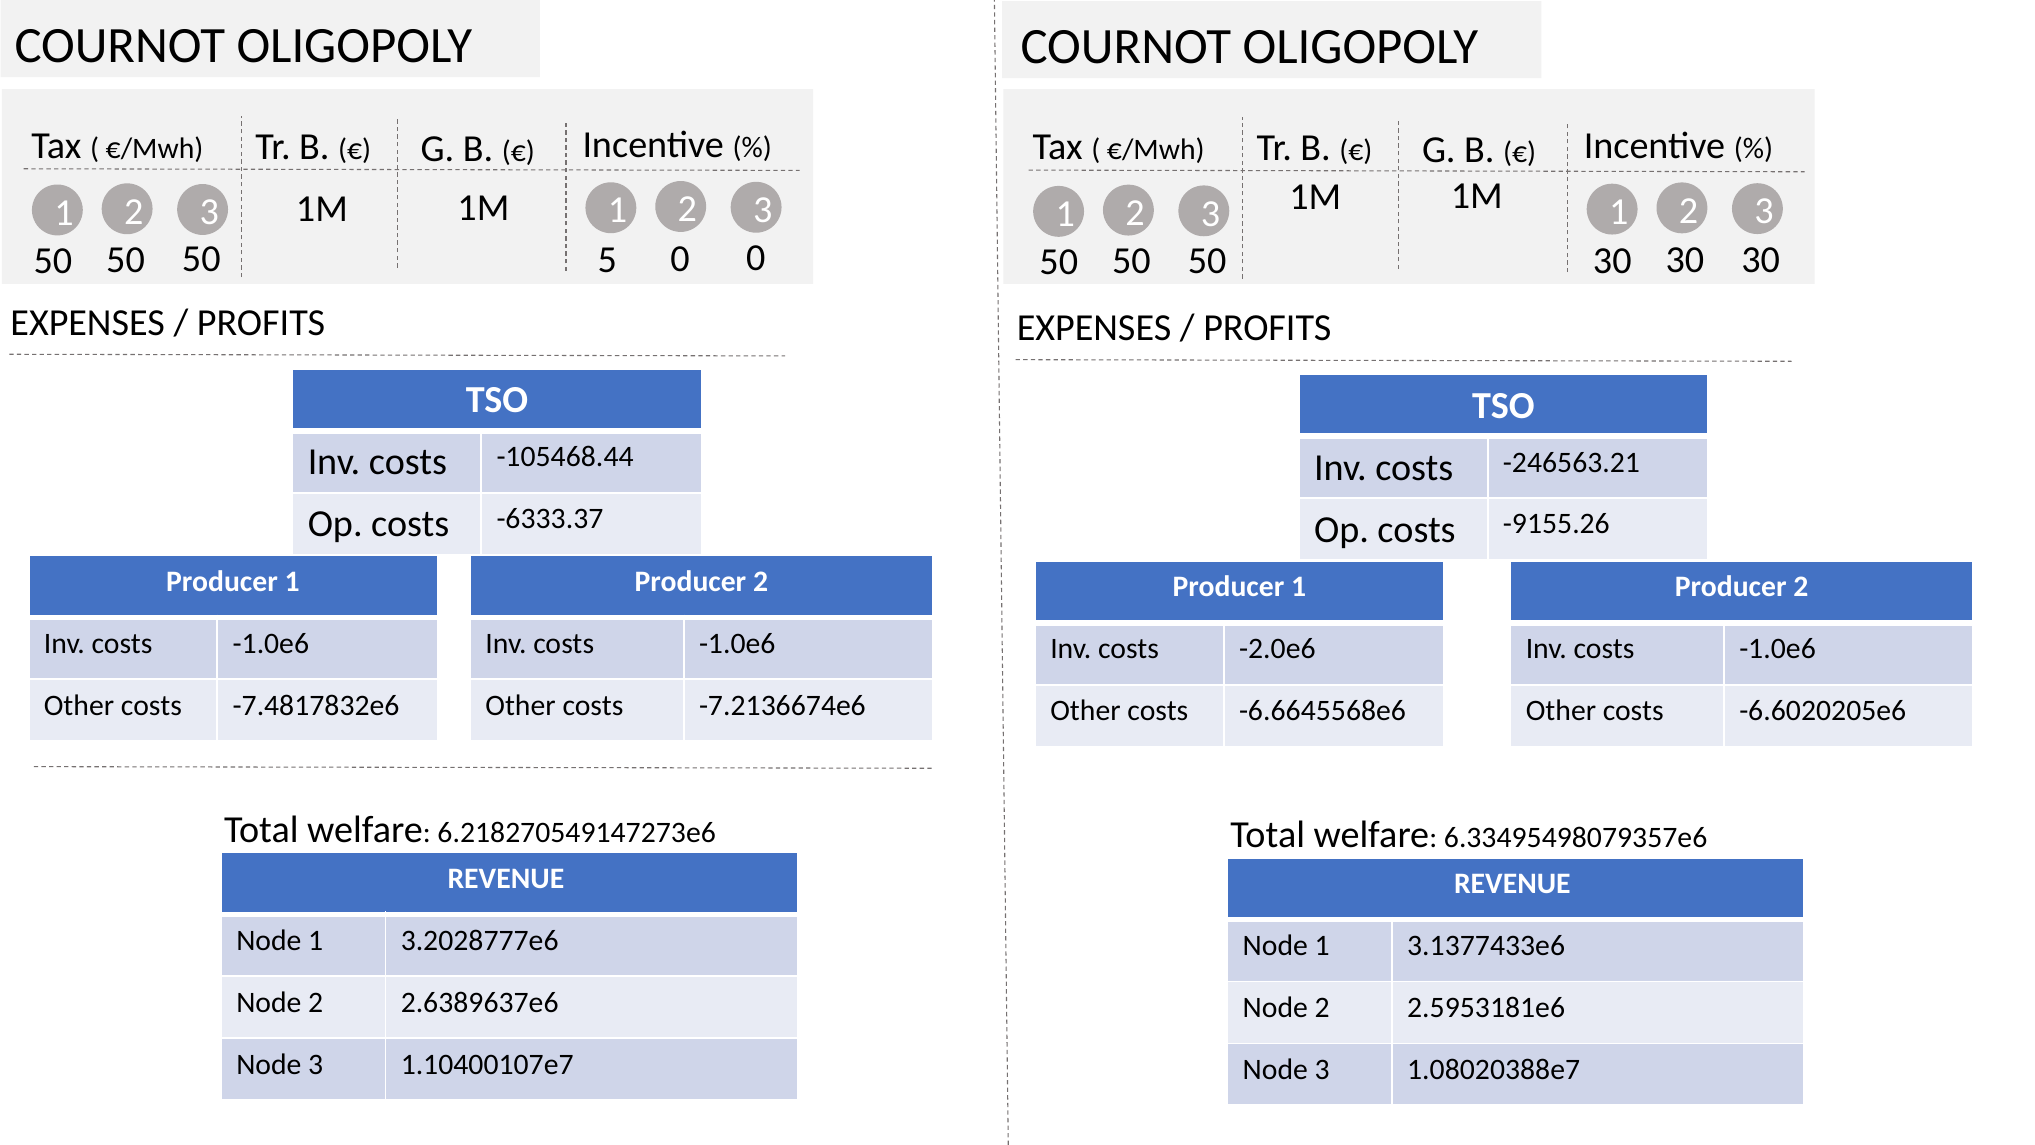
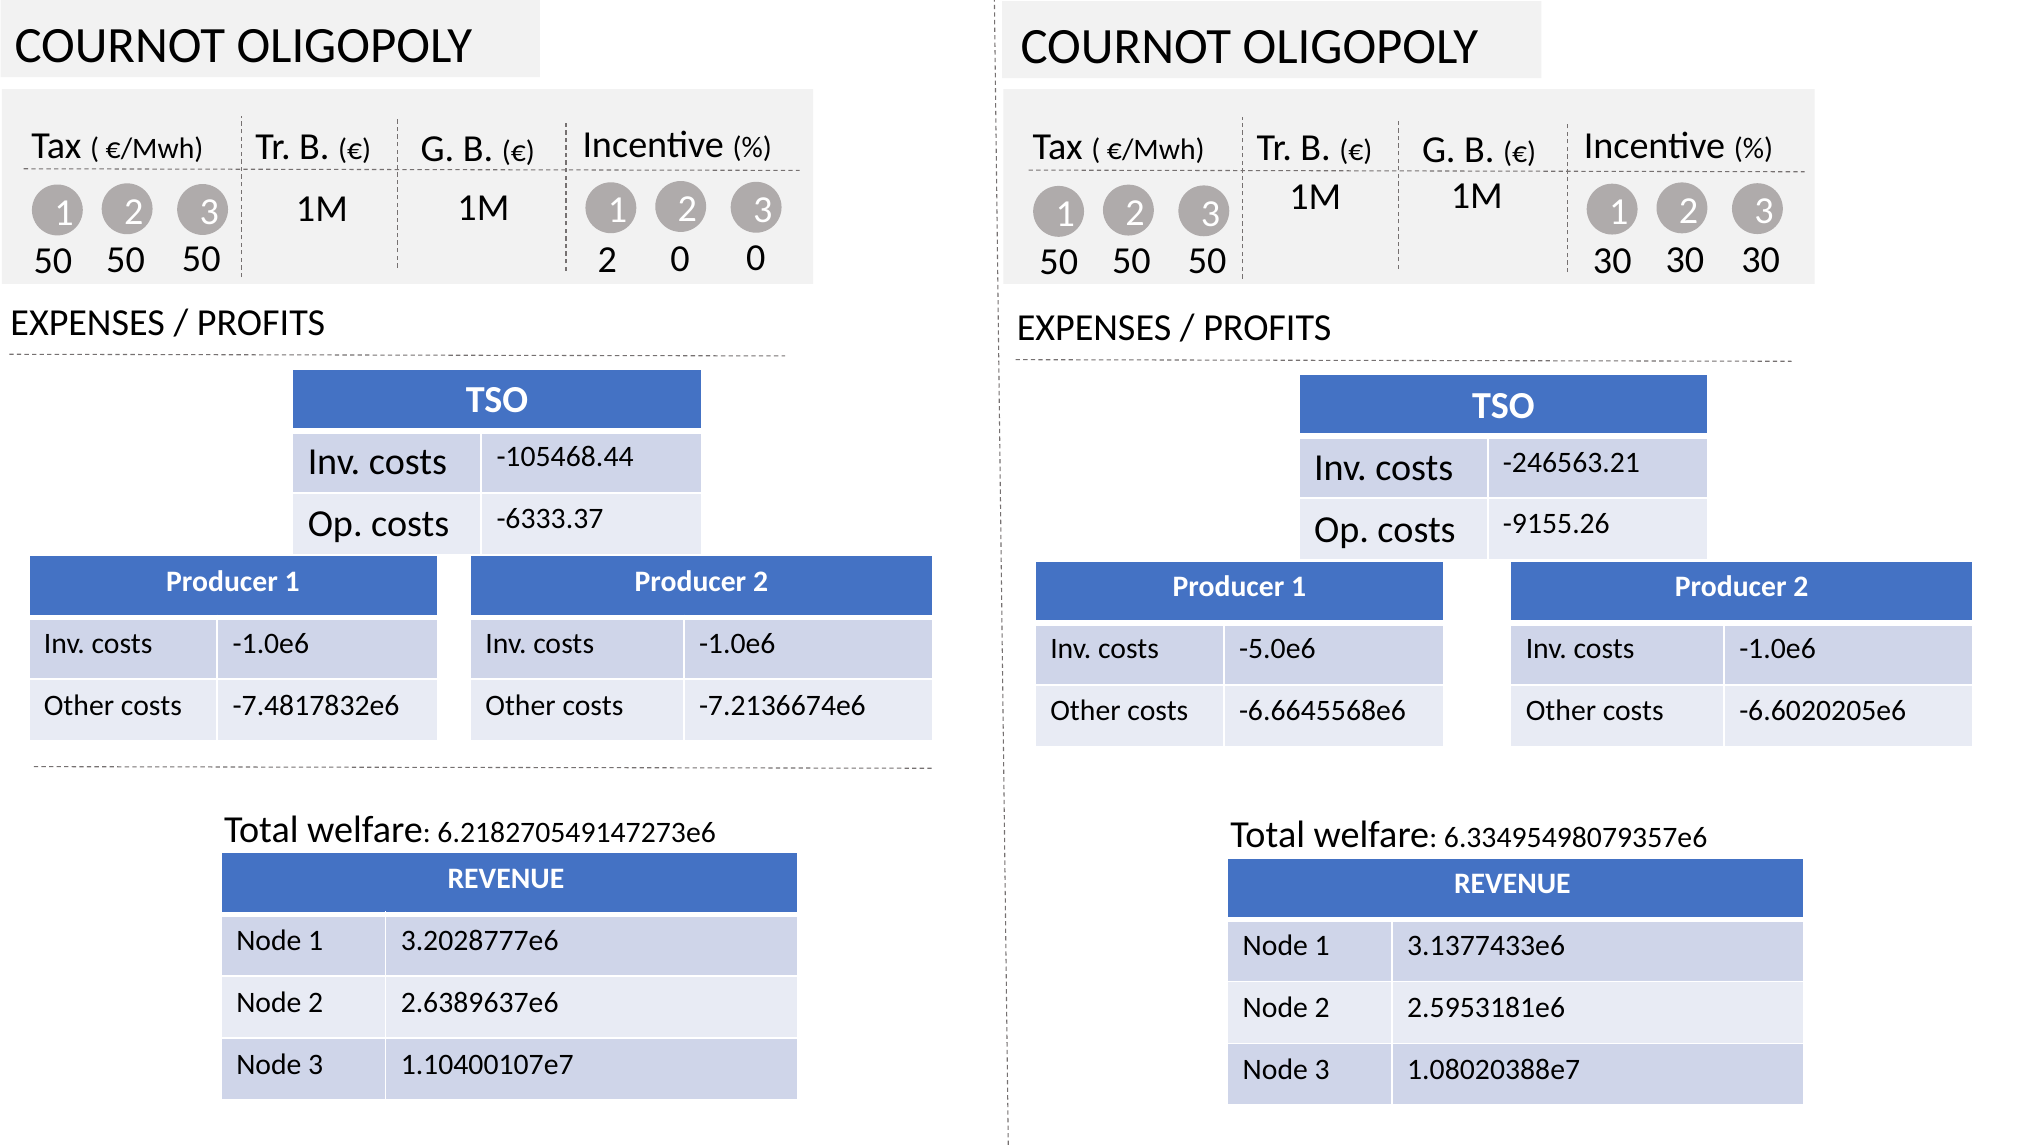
50 5: 5 -> 2 (607, 259)
-2.0e6: -2.0e6 -> -5.0e6 (1277, 649)
